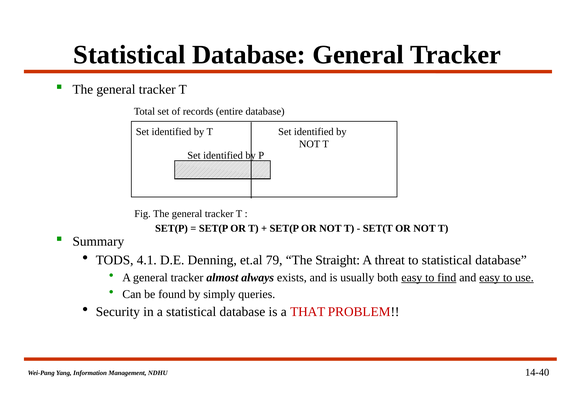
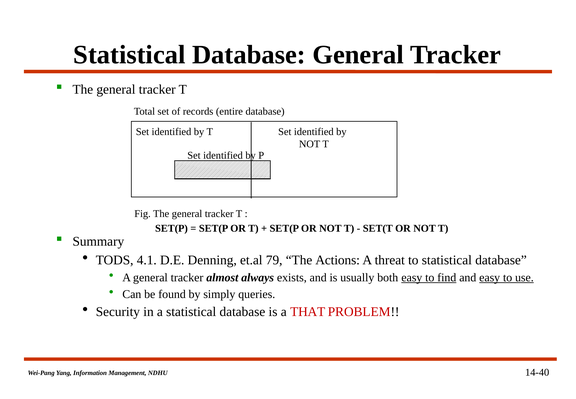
Straight: Straight -> Actions (338, 260)
